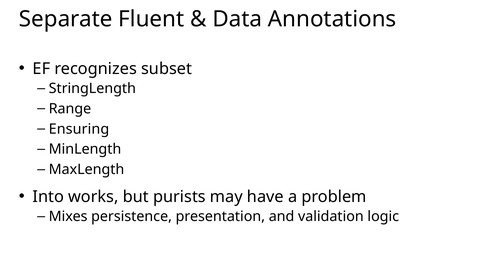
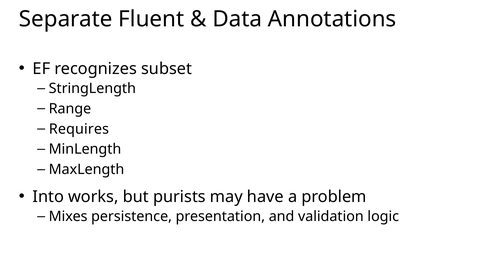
Ensuring: Ensuring -> Requires (79, 129)
